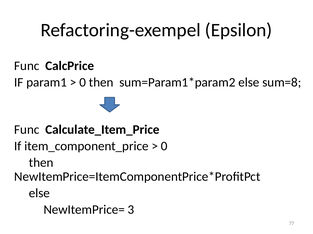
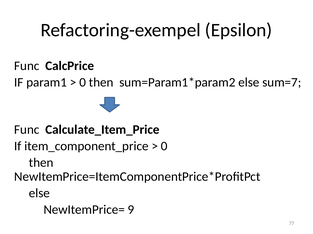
sum=8: sum=8 -> sum=7 (282, 83)
3: 3 -> 9 (131, 210)
